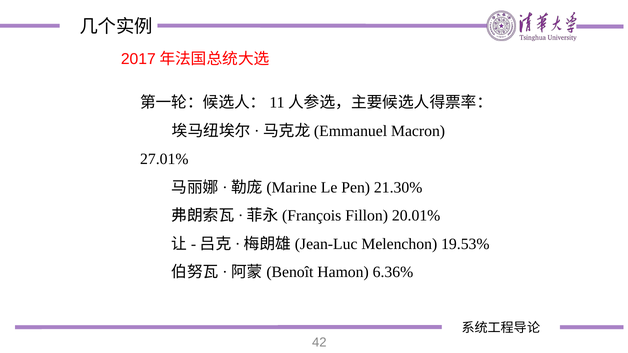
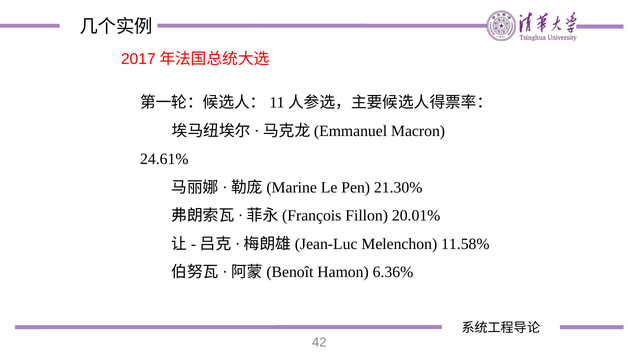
27.01%: 27.01% -> 24.61% (164, 159)
19.53%: 19.53% -> 11.58% (465, 244)
